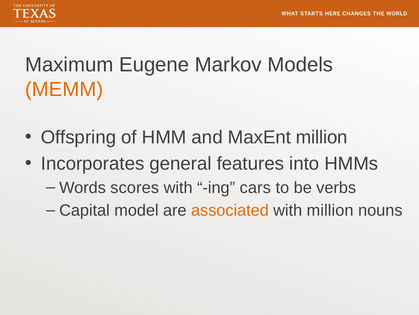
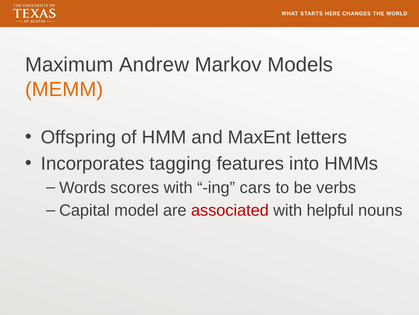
Eugene: Eugene -> Andrew (154, 65)
MaxEnt million: million -> letters (322, 137)
general: general -> tagging (181, 163)
associated colour: orange -> red (230, 210)
with million: million -> helpful (330, 210)
